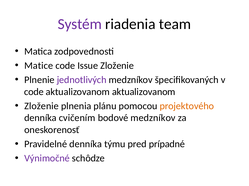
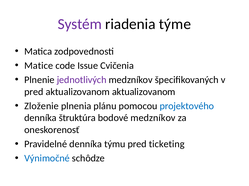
team: team -> týme (175, 24)
Issue Zloženie: Zloženie -> Cvičenia (117, 66)
code: code -> pred (34, 92)
projektového colour: orange -> blue (187, 106)
cvičením: cvičením -> štruktúra (77, 118)
prípadné: prípadné -> ticketing (167, 145)
Výnimočné colour: purple -> blue (47, 159)
